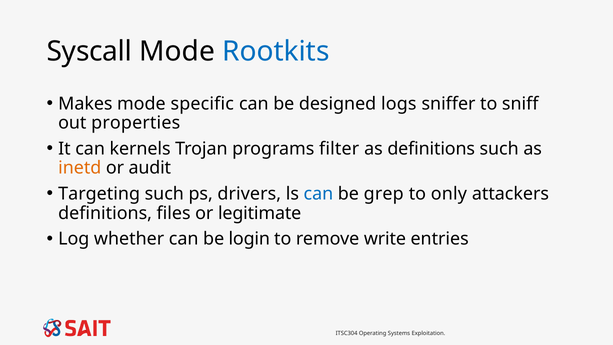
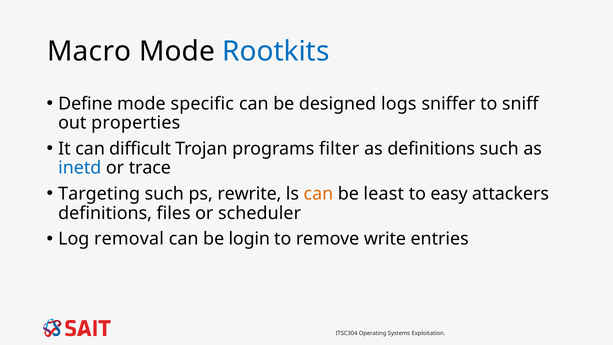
Syscall: Syscall -> Macro (89, 51)
Makes: Makes -> Define (85, 104)
kernels: kernels -> difficult (140, 149)
inetd colour: orange -> blue (80, 168)
audit: audit -> trace (150, 168)
drivers: drivers -> rewrite (249, 194)
can colour: blue -> orange (318, 194)
grep: grep -> least (384, 194)
only: only -> easy (449, 194)
legitimate: legitimate -> scheduler (260, 213)
whether: whether -> removal (129, 239)
